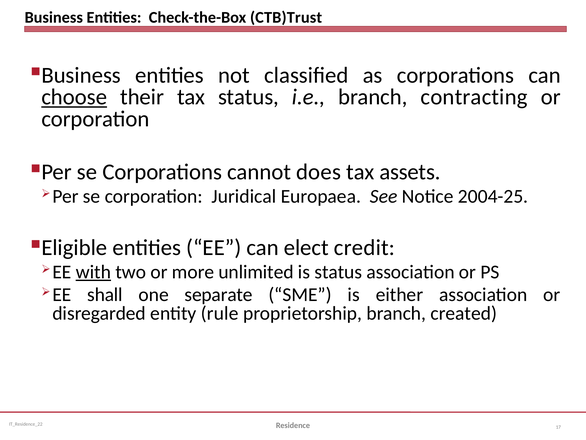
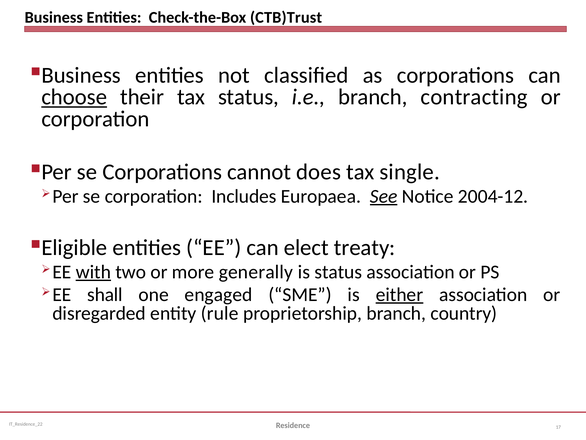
assets: assets -> single (410, 172)
Juridical: Juridical -> Includes (244, 196)
See underline: none -> present (384, 196)
2004-25: 2004-25 -> 2004-12 (493, 196)
credit: credit -> treaty (365, 247)
unlimited: unlimited -> generally (256, 272)
separate: separate -> engaged (219, 294)
either underline: none -> present (399, 294)
created: created -> country (464, 313)
